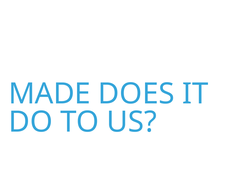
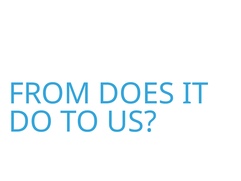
MADE: MADE -> FROM (50, 94)
